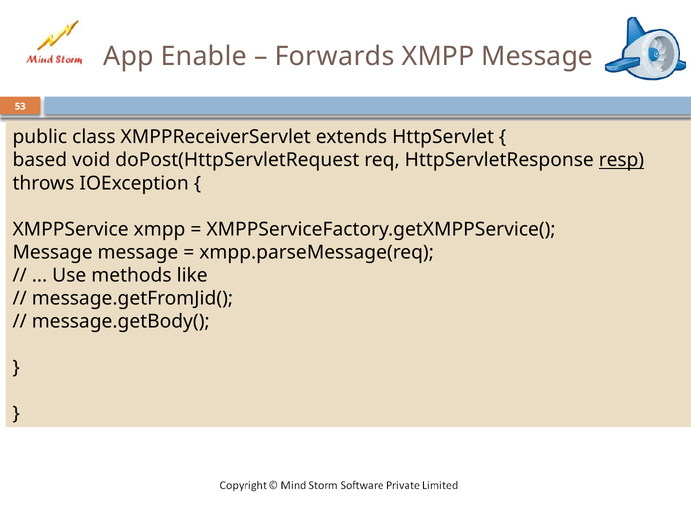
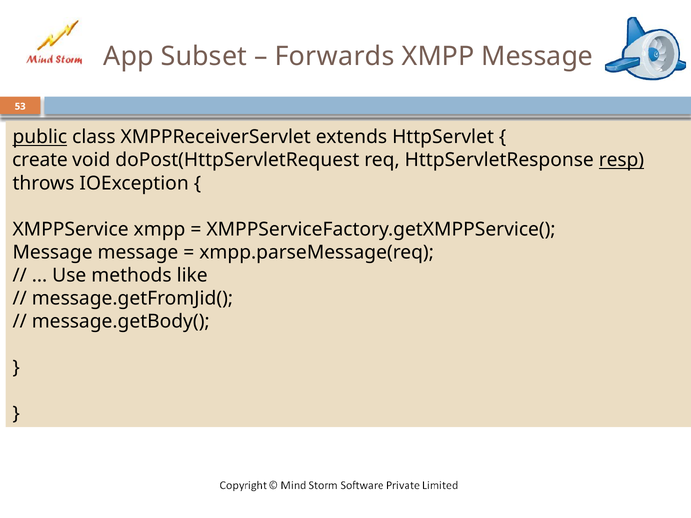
Enable: Enable -> Subset (204, 57)
public underline: none -> present (40, 137)
based: based -> create (40, 160)
